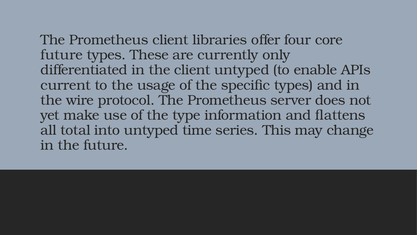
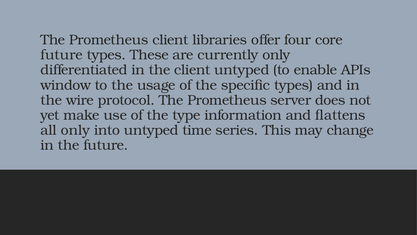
current: current -> window (66, 85)
all total: total -> only (75, 130)
